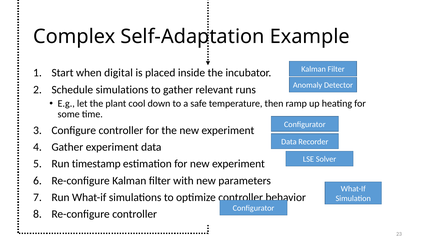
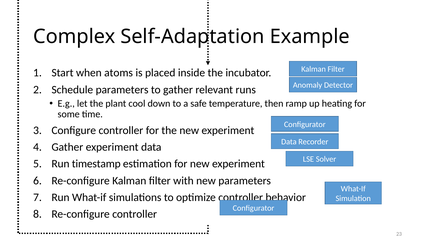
digital: digital -> atoms (119, 73)
Schedule simulations: simulations -> parameters (122, 90)
